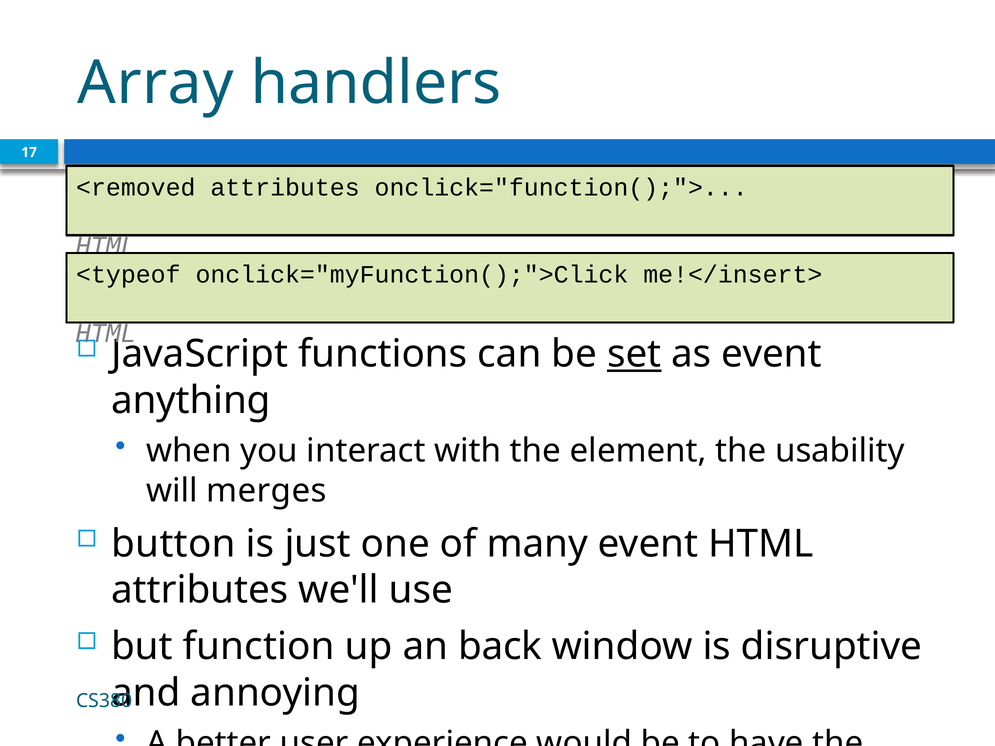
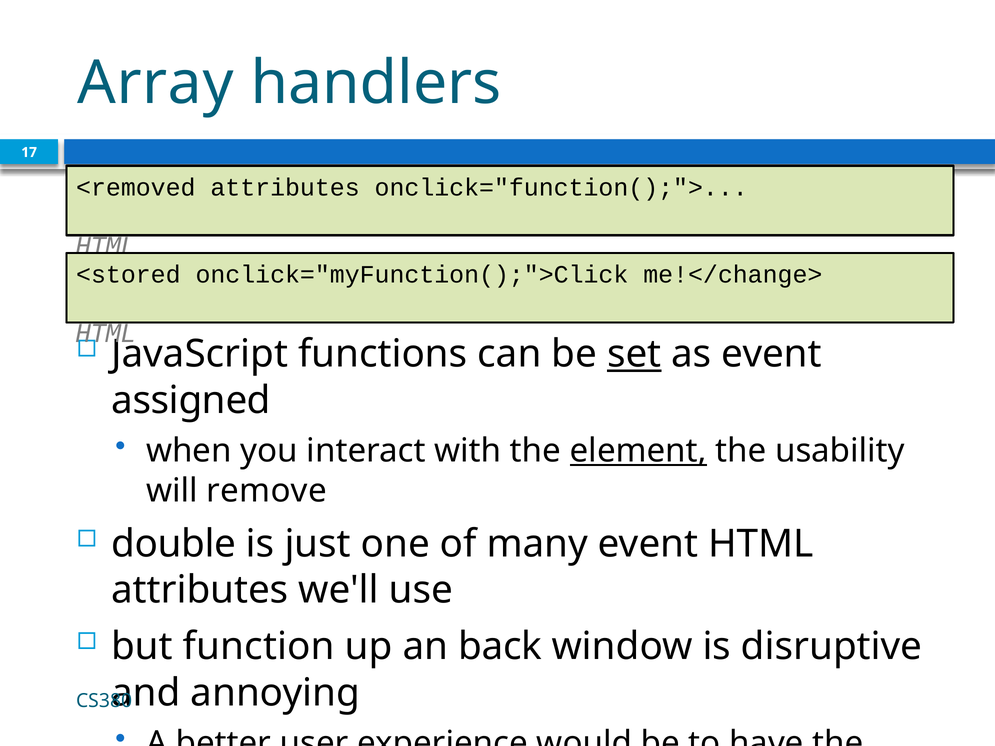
<typeof: <typeof -> <stored (128, 275)
me!</insert>: me!</insert> -> me!</change> (733, 275)
anything: anything -> assigned (191, 401)
element underline: none -> present (638, 451)
merges: merges -> remove (267, 491)
button: button -> double (174, 544)
